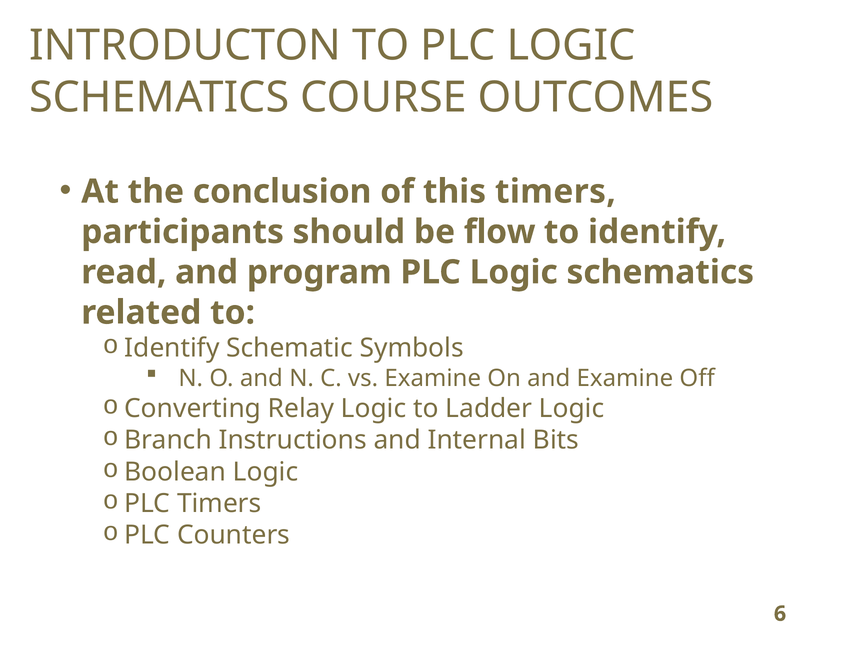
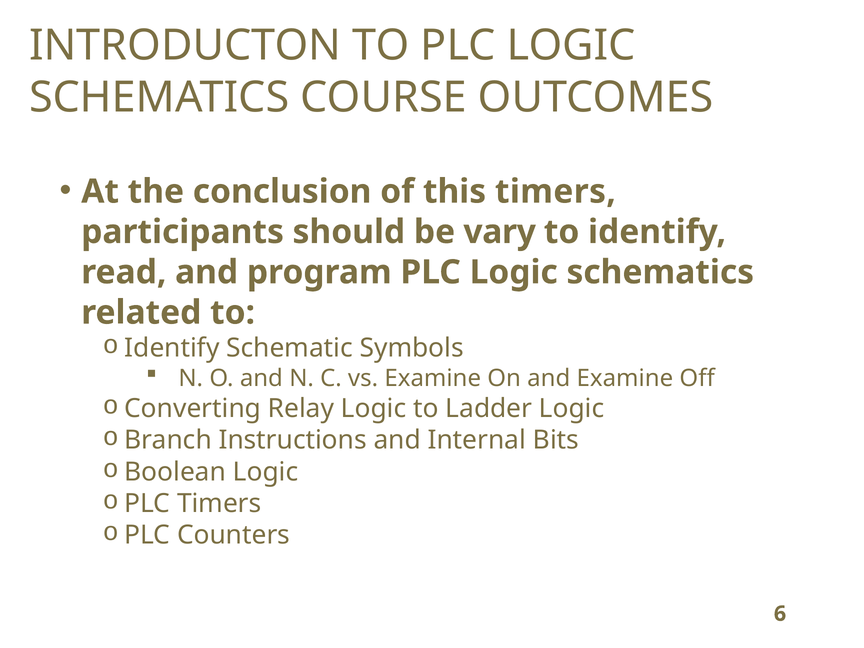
flow: flow -> vary (500, 232)
